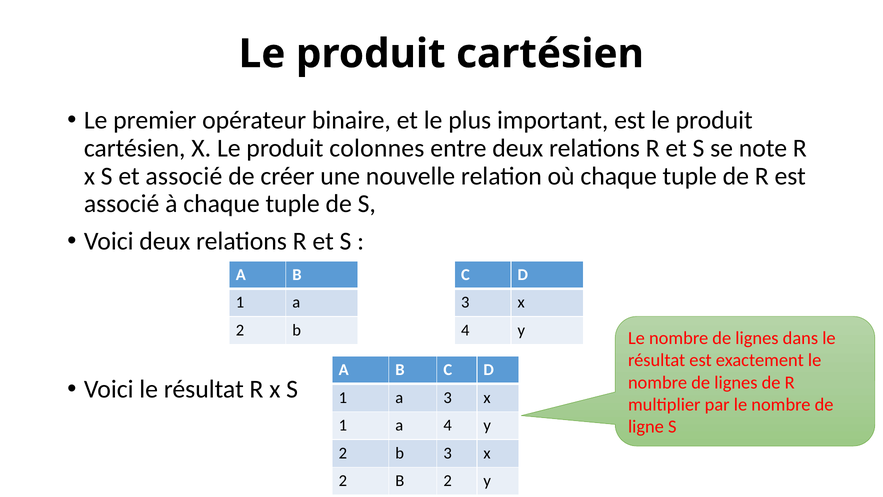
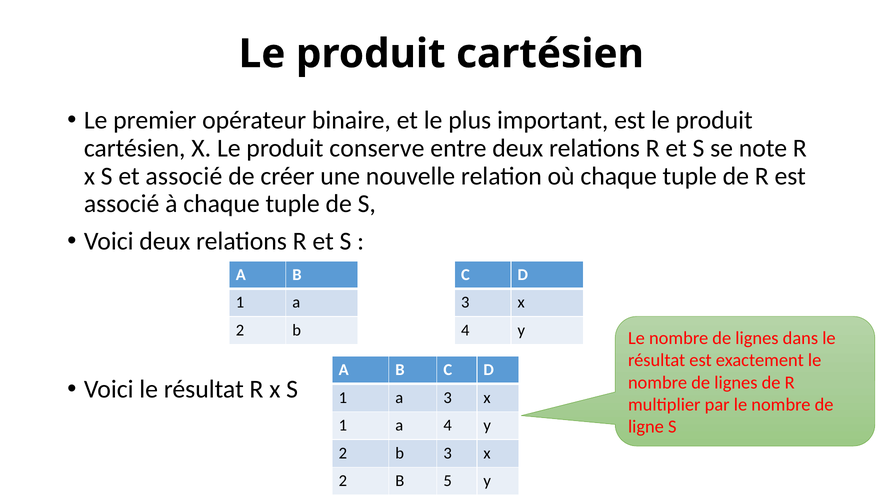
colonnes: colonnes -> conserve (377, 148)
B 2: 2 -> 5 (448, 481)
